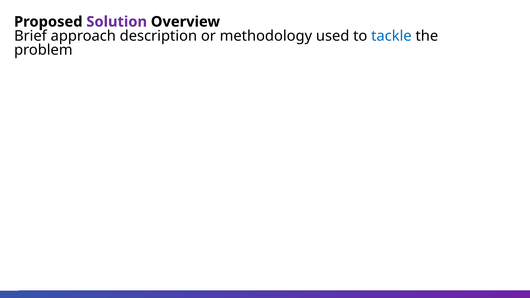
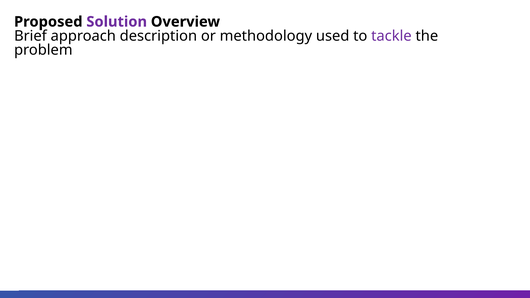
tackle colour: blue -> purple (391, 36)
